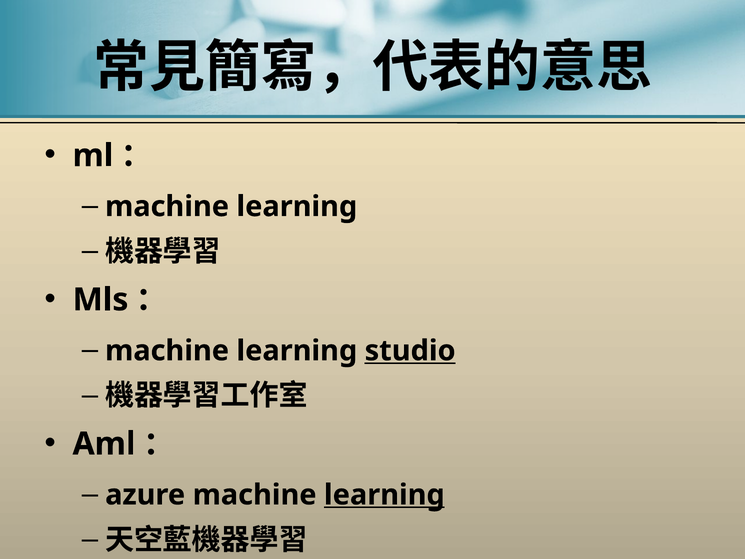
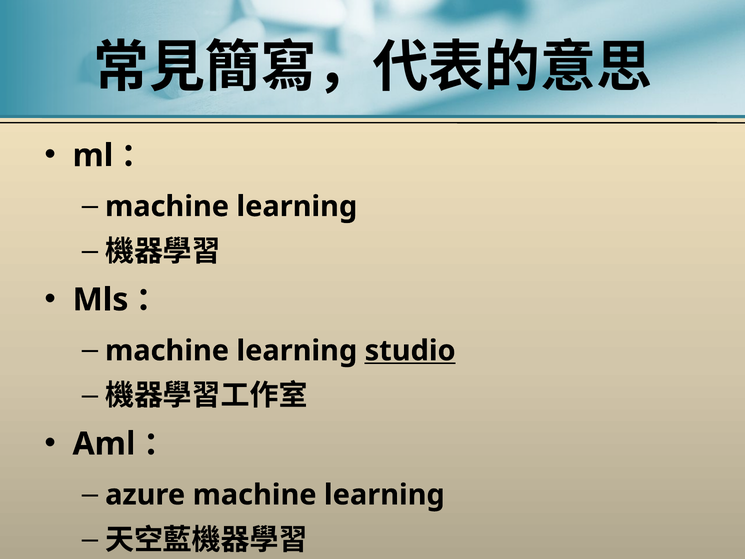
learning underline: present -> none (384, 495)
